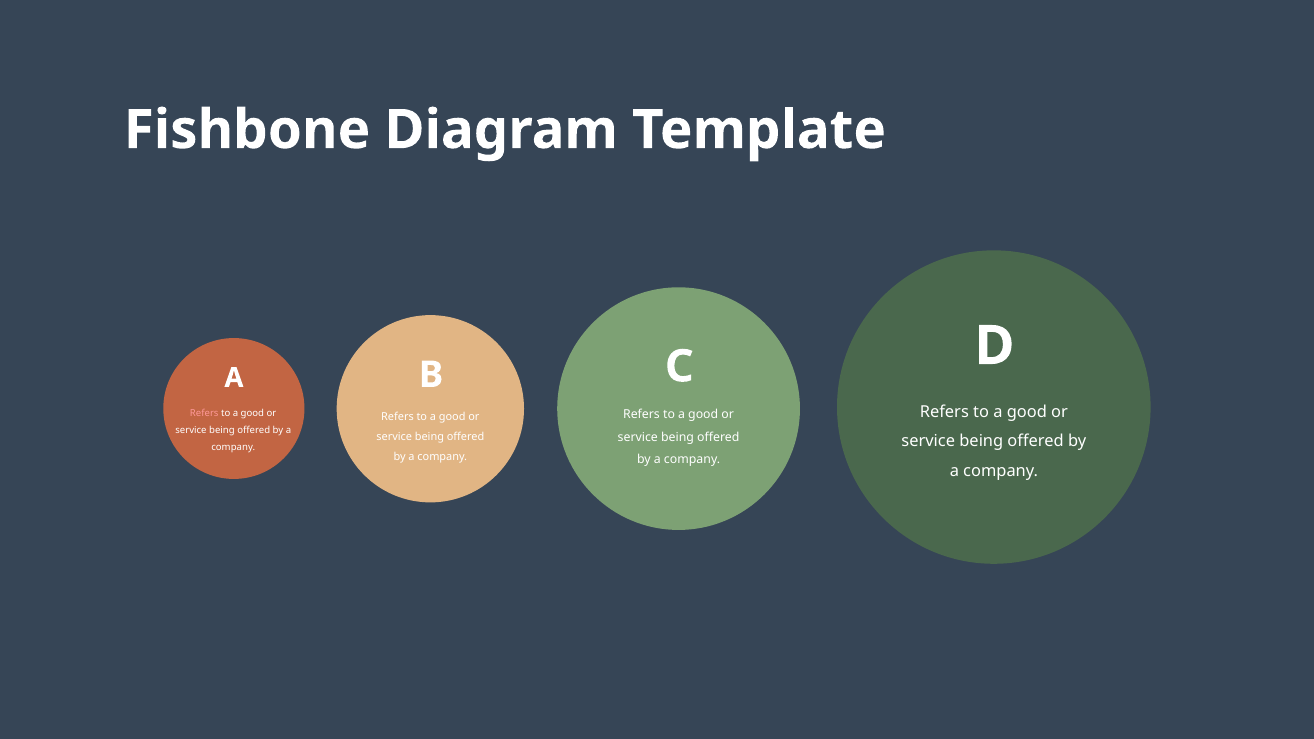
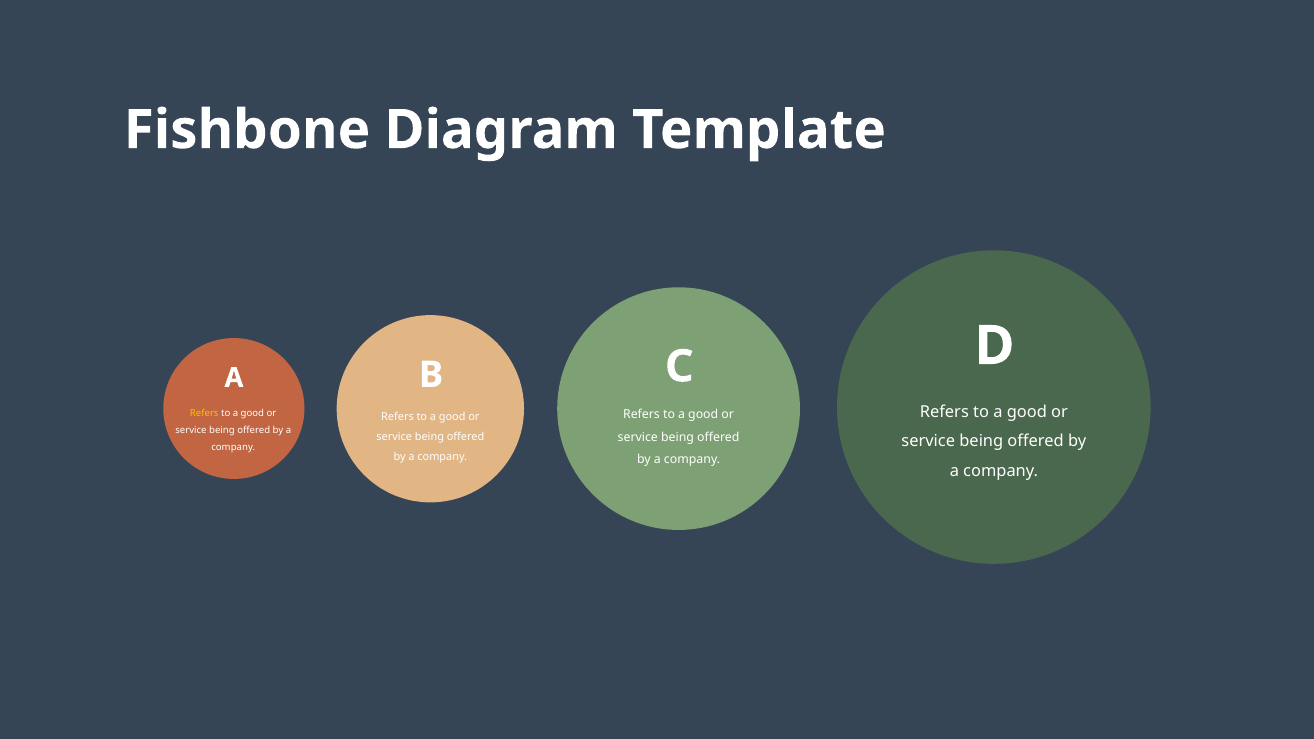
Refers colour: pink -> yellow (204, 413)
